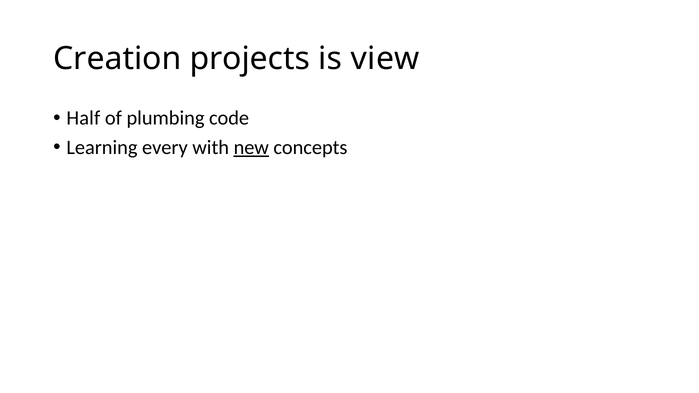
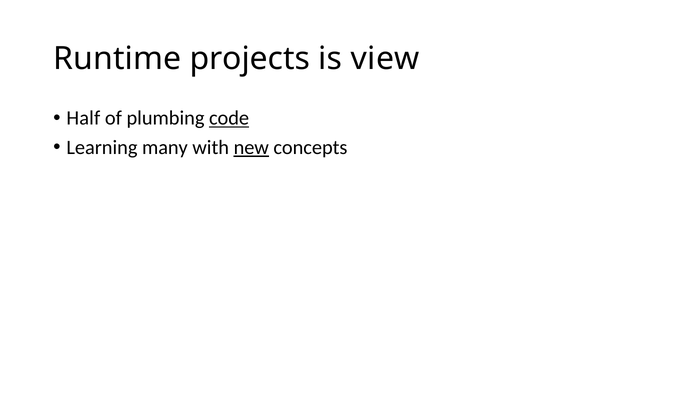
Creation: Creation -> Runtime (117, 59)
code underline: none -> present (229, 118)
every: every -> many (165, 147)
